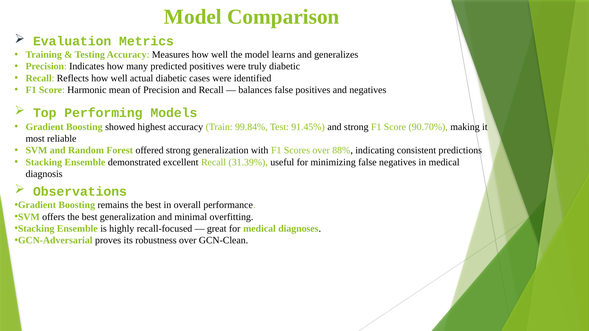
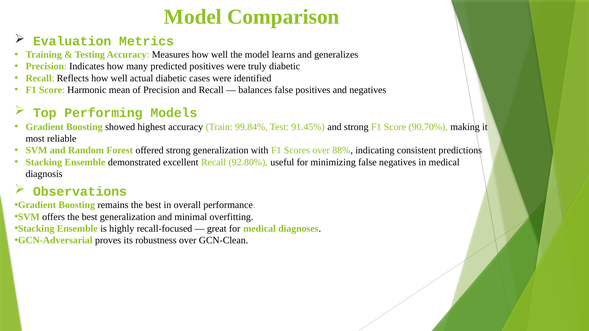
31.39%: 31.39% -> 92.80% (248, 162)
